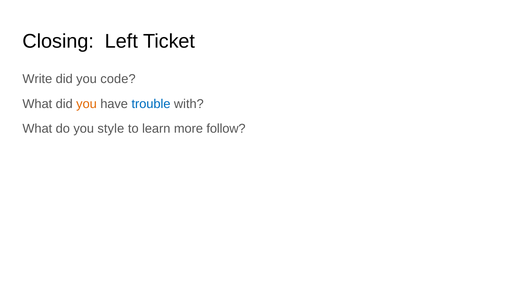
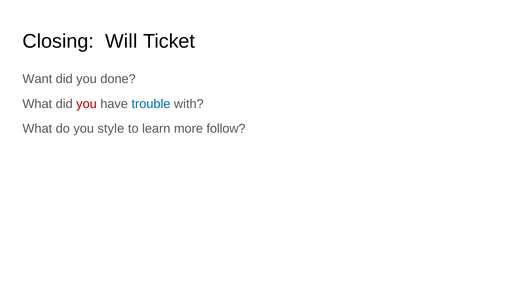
Left: Left -> Will (121, 41)
Write: Write -> Want (37, 79)
code: code -> done (118, 79)
you colour: orange -> red (87, 104)
